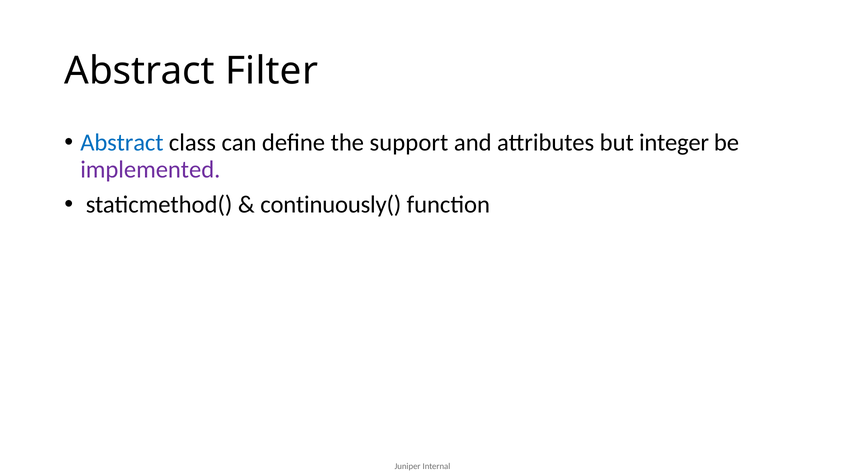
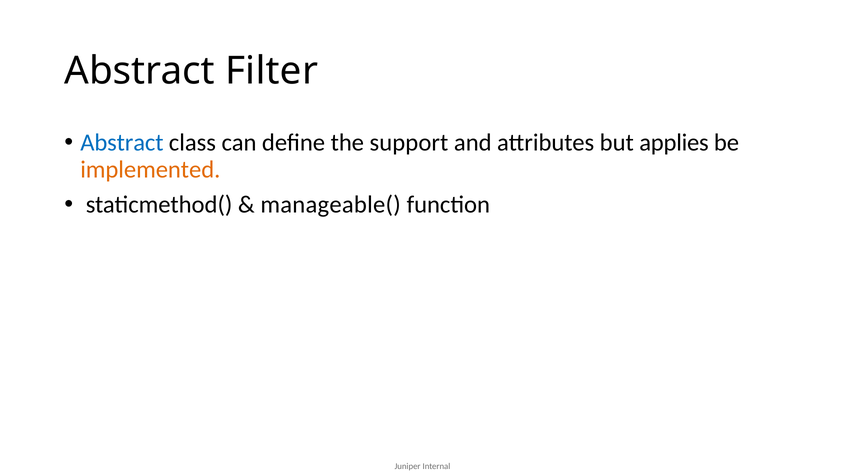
integer: integer -> applies (674, 143)
implemented colour: purple -> orange (150, 169)
continuously(: continuously( -> manageable( (331, 205)
